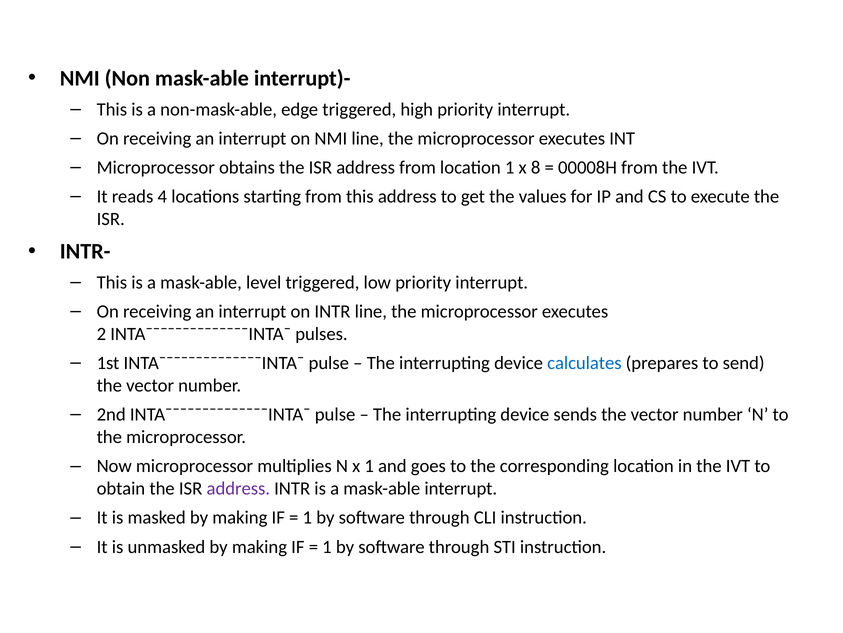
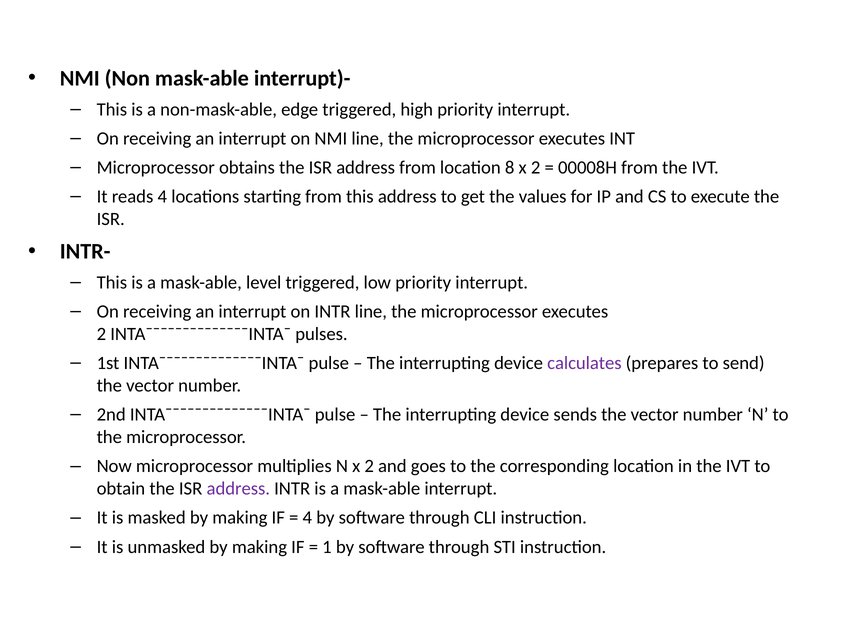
location 1: 1 -> 8 (510, 167)
8: 8 -> 2 (536, 167)
calculates colour: blue -> purple (584, 363)
N x 1: 1 -> 2 (369, 466)
1: 1 -> 4 (307, 517)
